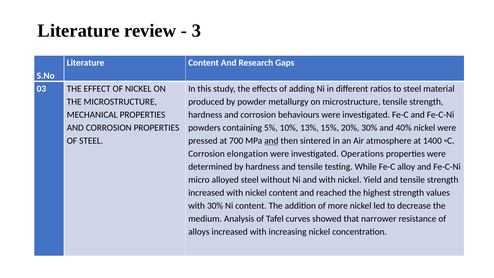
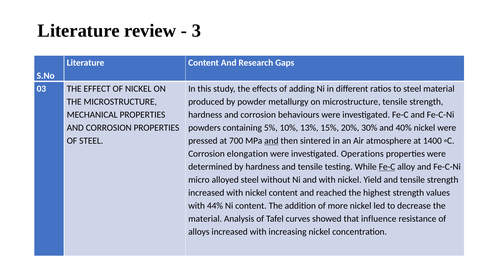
Fe-C underline: none -> present (387, 167)
with 30%: 30% -> 44% (215, 206)
medium: medium -> material (205, 219)
narrower: narrower -> influence (379, 219)
